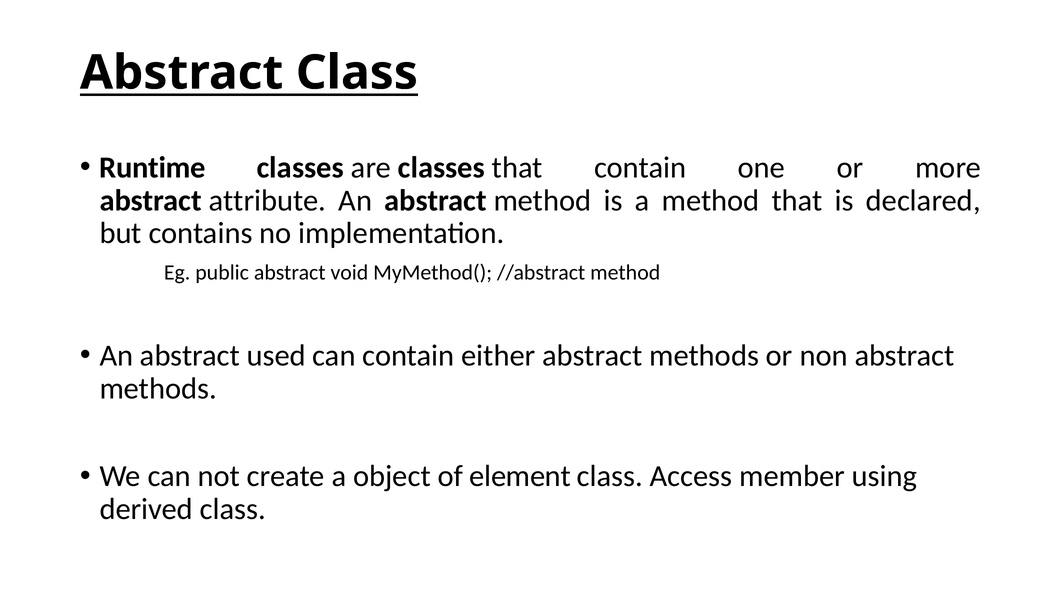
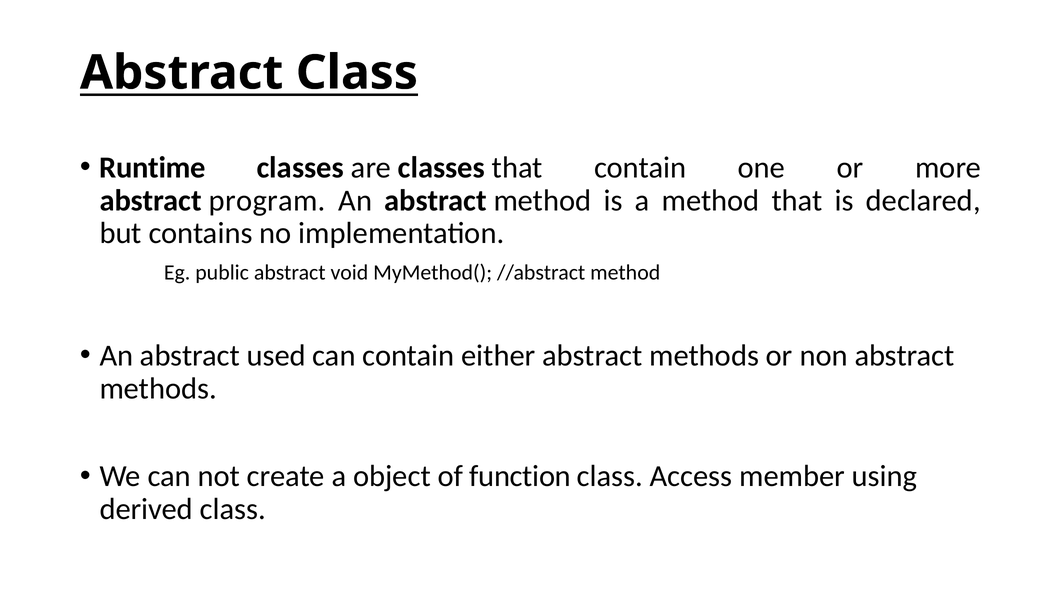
attribute: attribute -> program (267, 201)
element: element -> function (520, 477)
